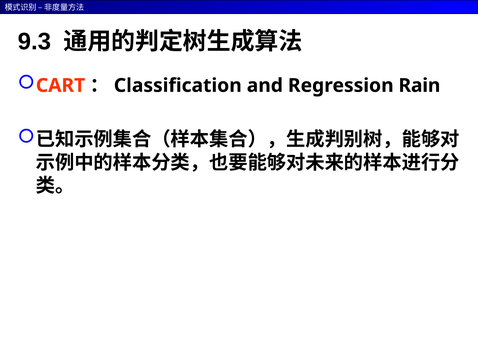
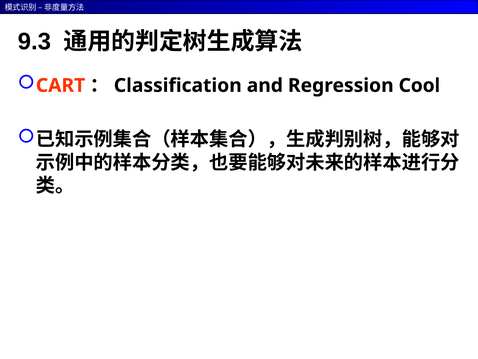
Rain: Rain -> Cool (419, 85)
